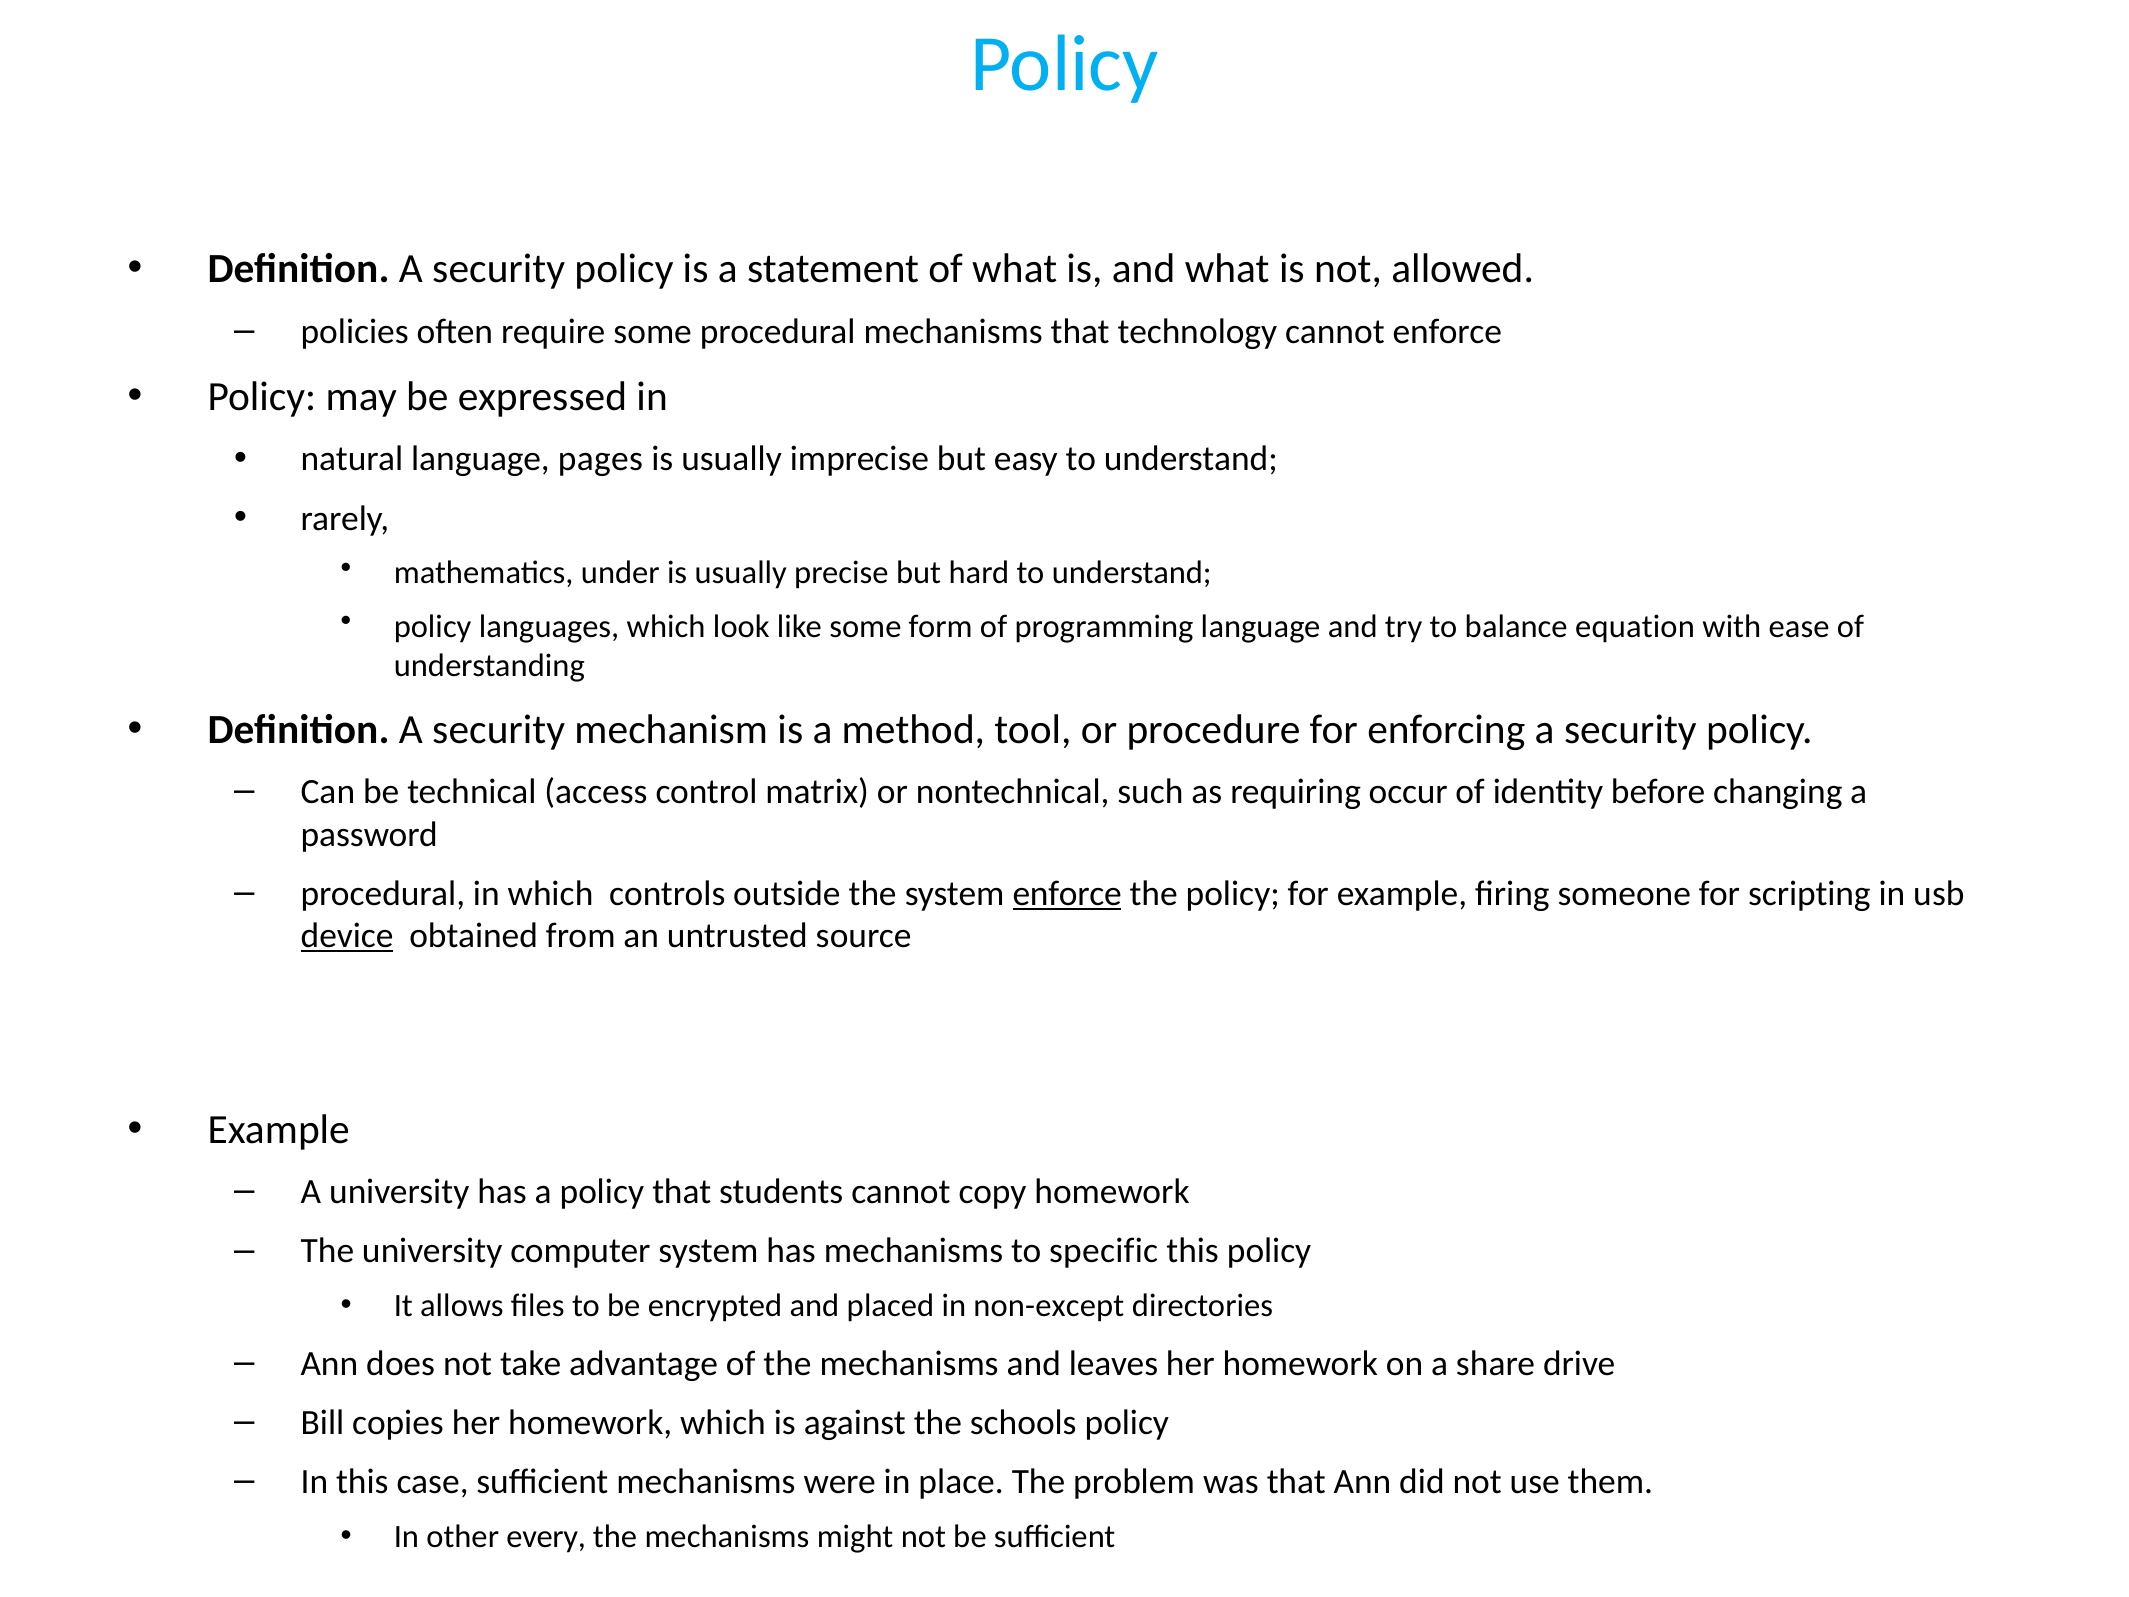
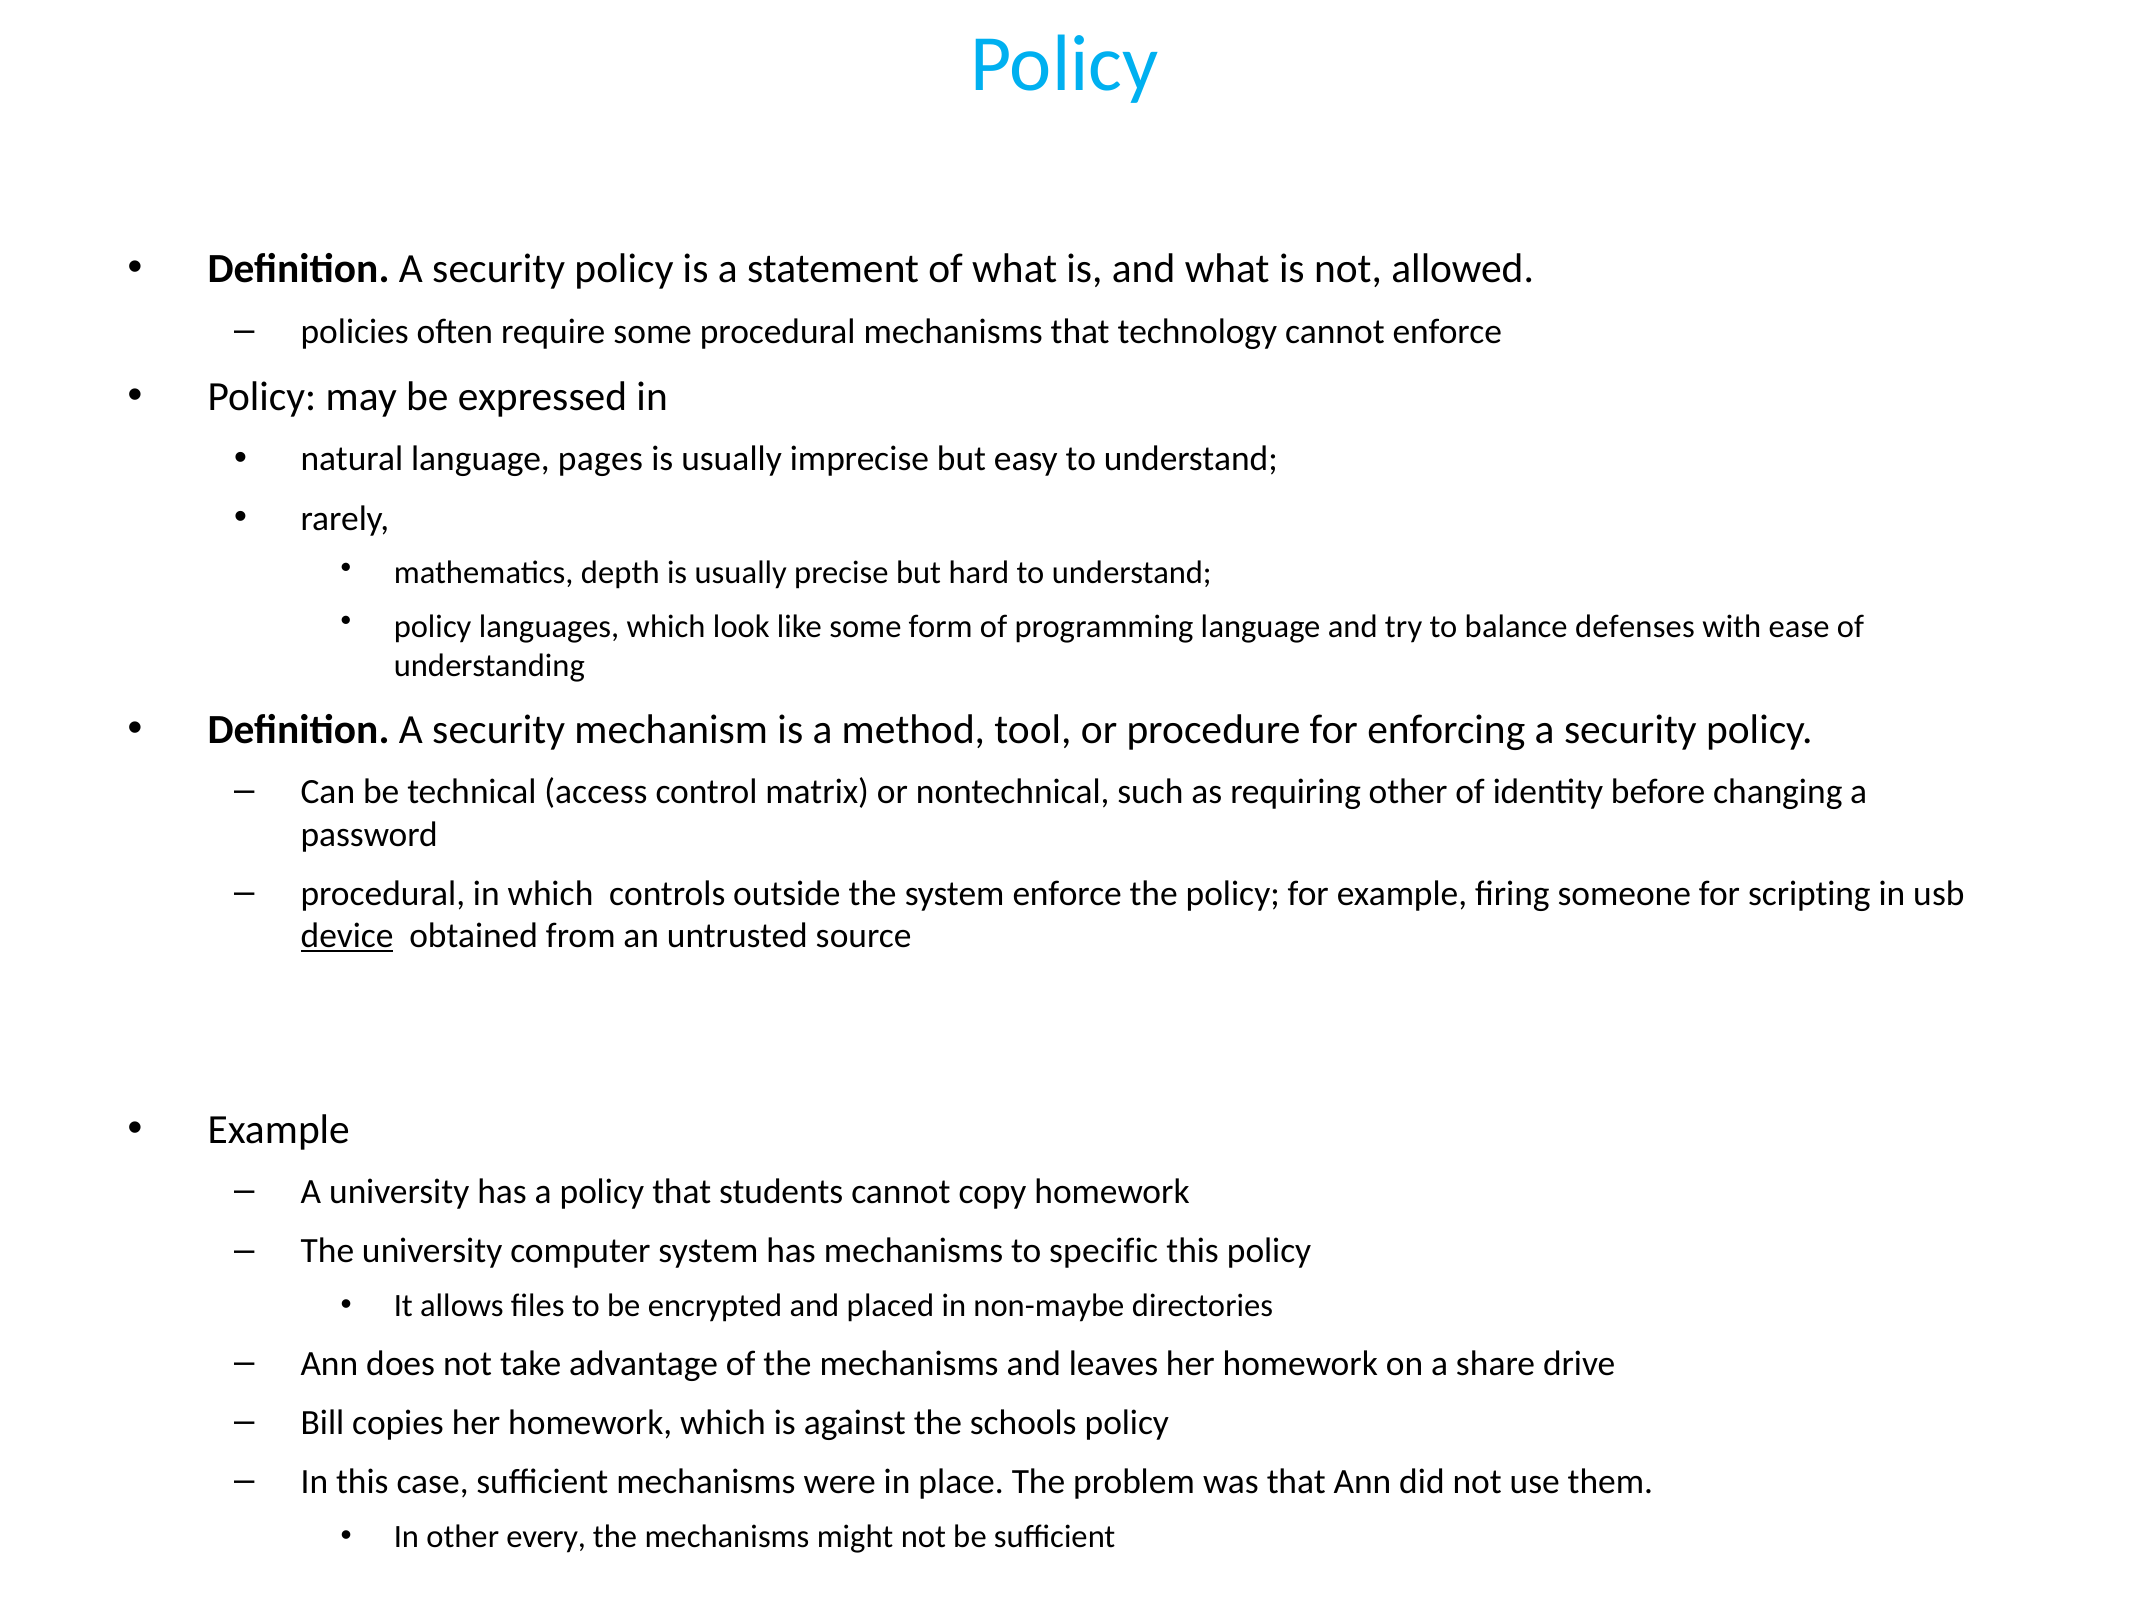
under: under -> depth (620, 573)
equation: equation -> defenses (1635, 626)
requiring occur: occur -> other (1408, 792)
enforce underline: present -> none (1067, 893)
non-except: non-except -> non-maybe (1049, 1306)
